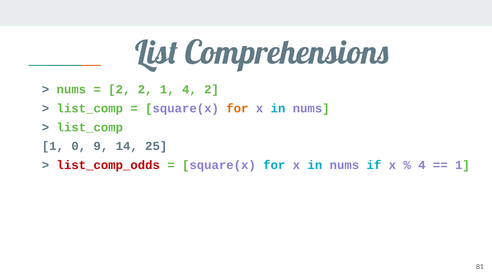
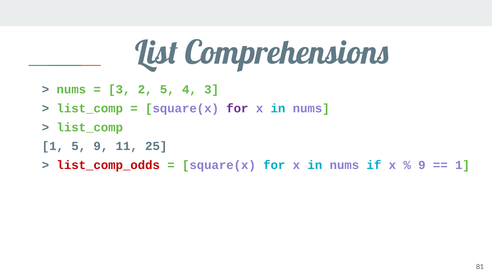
2: 2 -> 3 (119, 90)
2 1: 1 -> 5 (167, 90)
4 2: 2 -> 3 (212, 90)
for colour: orange -> purple (237, 108)
1 0: 0 -> 5 (79, 146)
14: 14 -> 11 (127, 146)
4: 4 -> 9 (422, 165)
